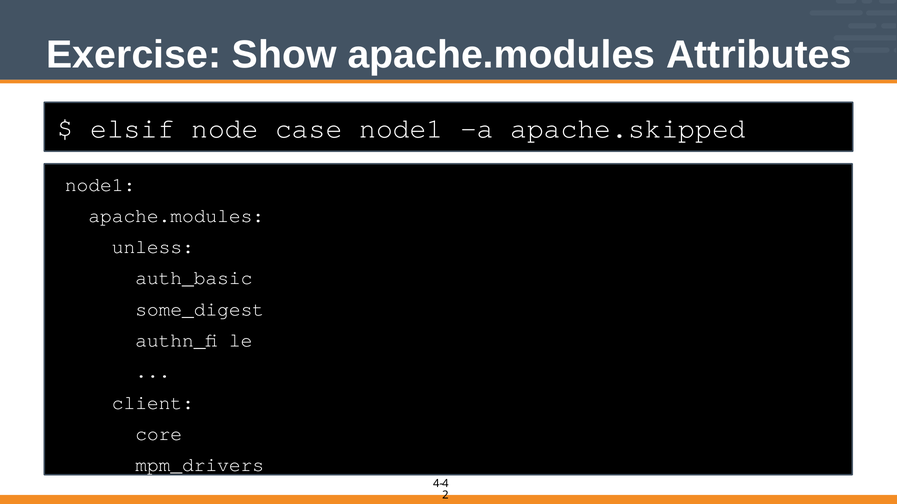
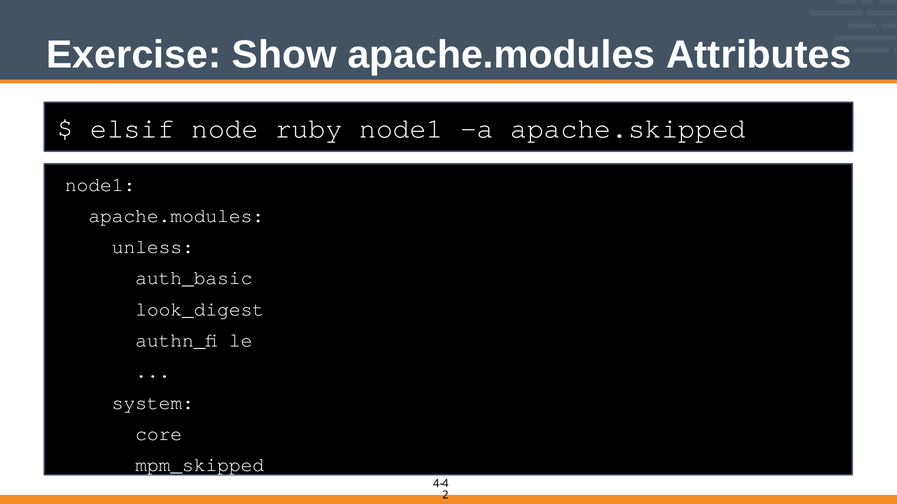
case: case -> ruby (309, 129)
some_digest: some_digest -> look_digest (200, 310)
client: client -> system (153, 403)
mpm_drivers: mpm_drivers -> mpm_skipped (200, 465)
